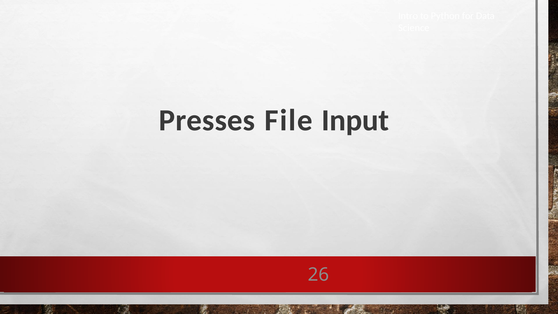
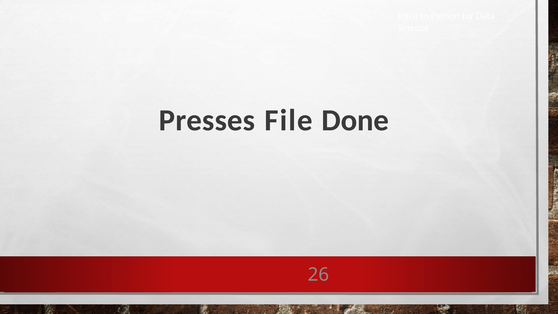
Input: Input -> Done (355, 120)
